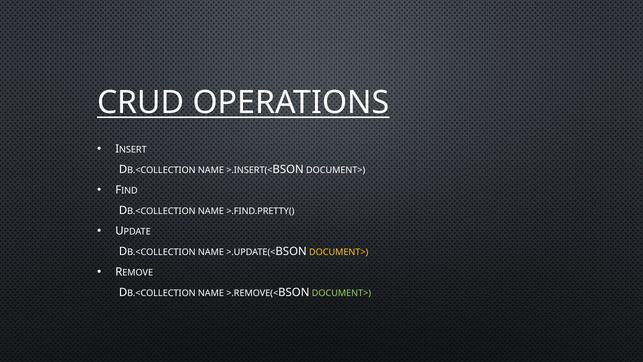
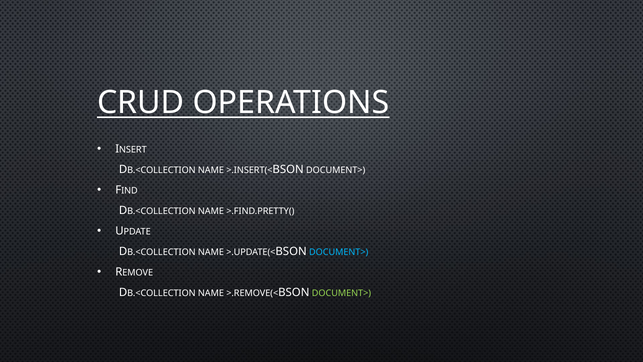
DOCUMENT> colour: yellow -> light blue (339, 252)
